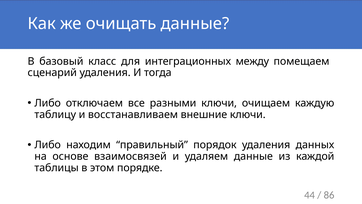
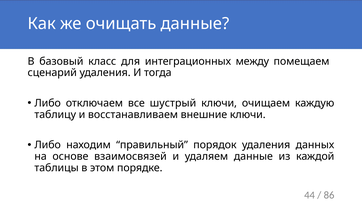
разными: разными -> шустрый (173, 103)
